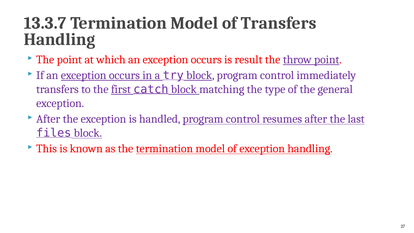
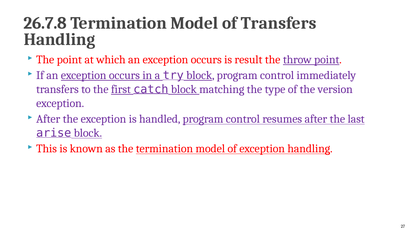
13.3.7: 13.3.7 -> 26.7.8 (45, 23)
general: general -> version (335, 89)
files: files -> arise (54, 133)
